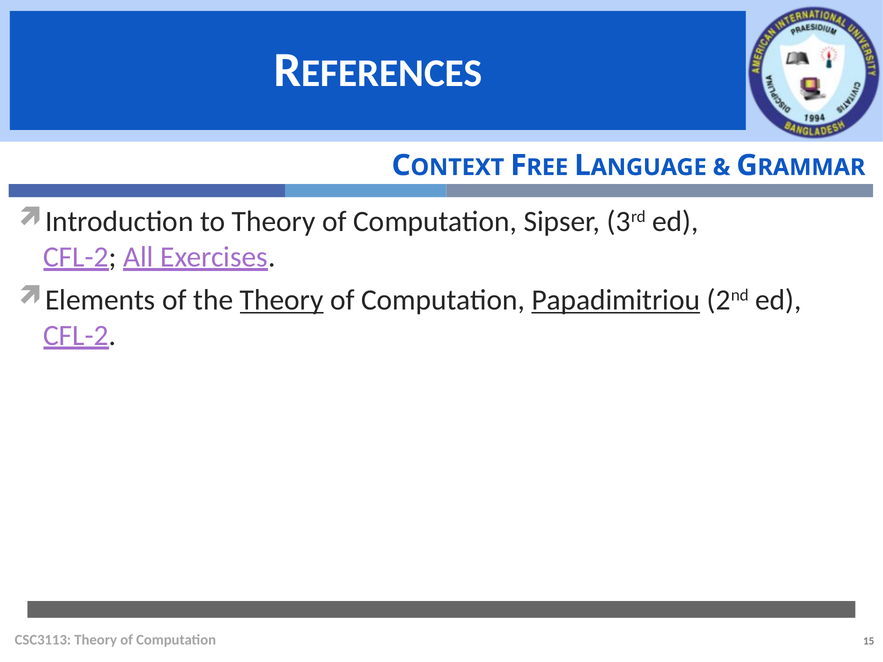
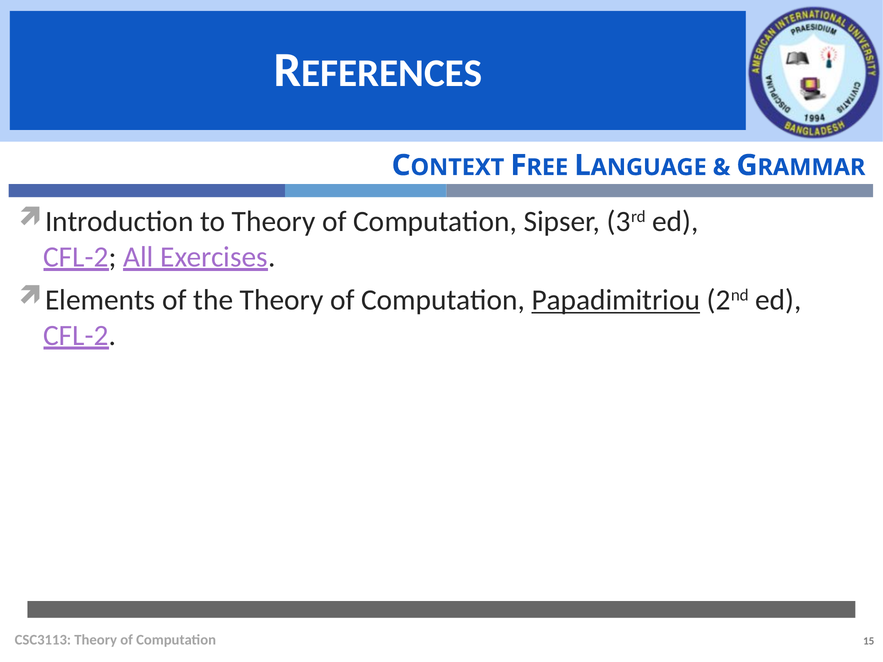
Theory underline: present -> none (282, 300)
